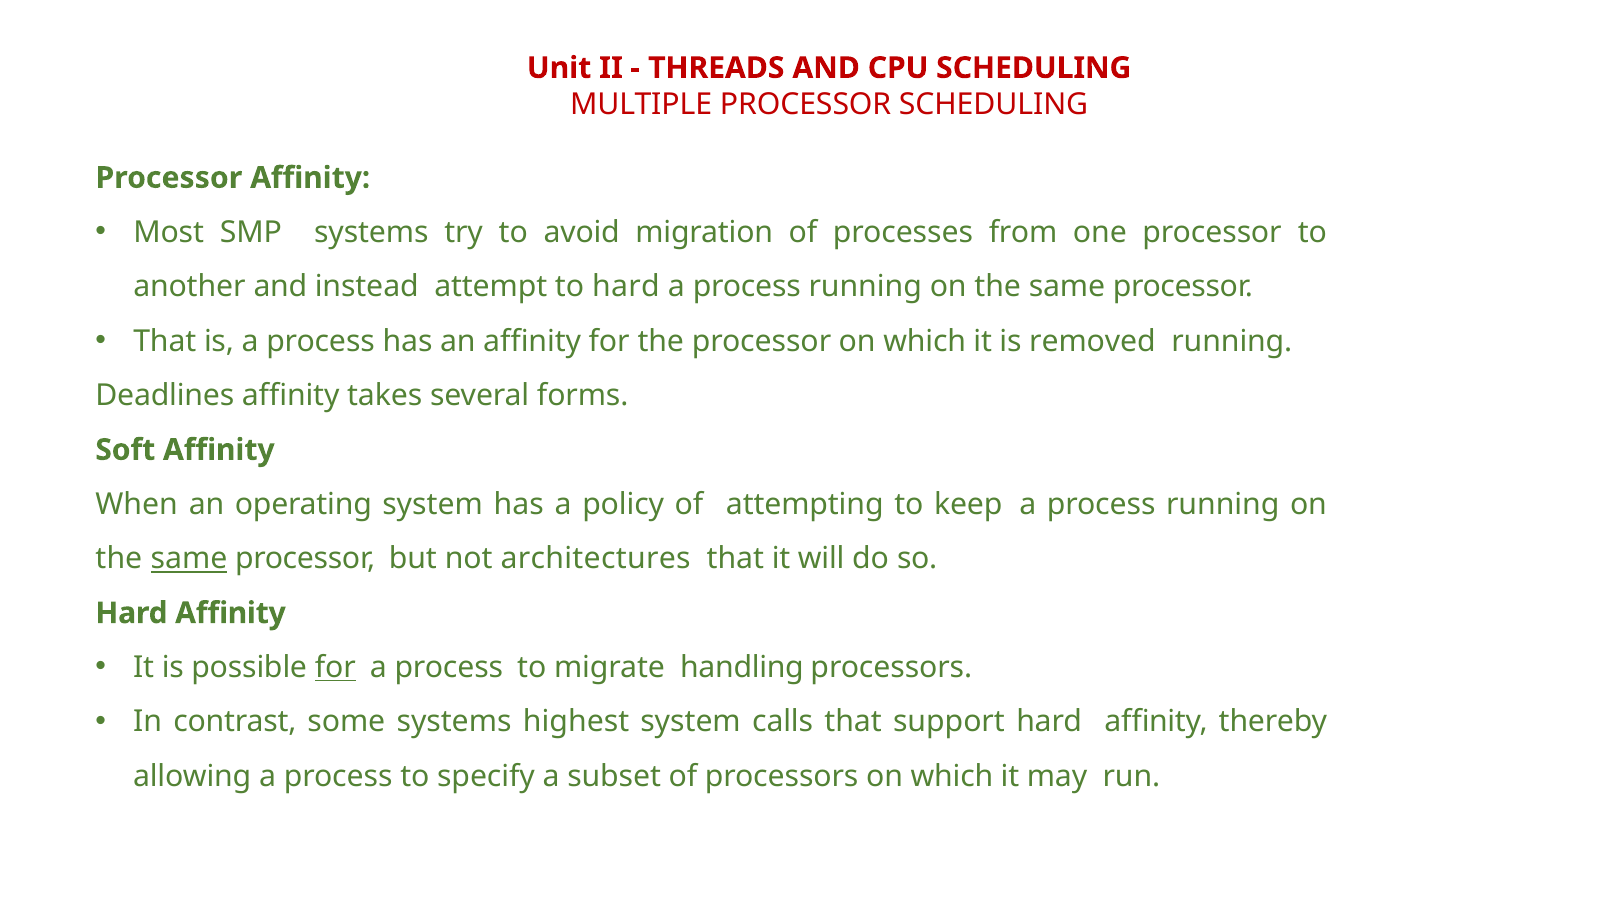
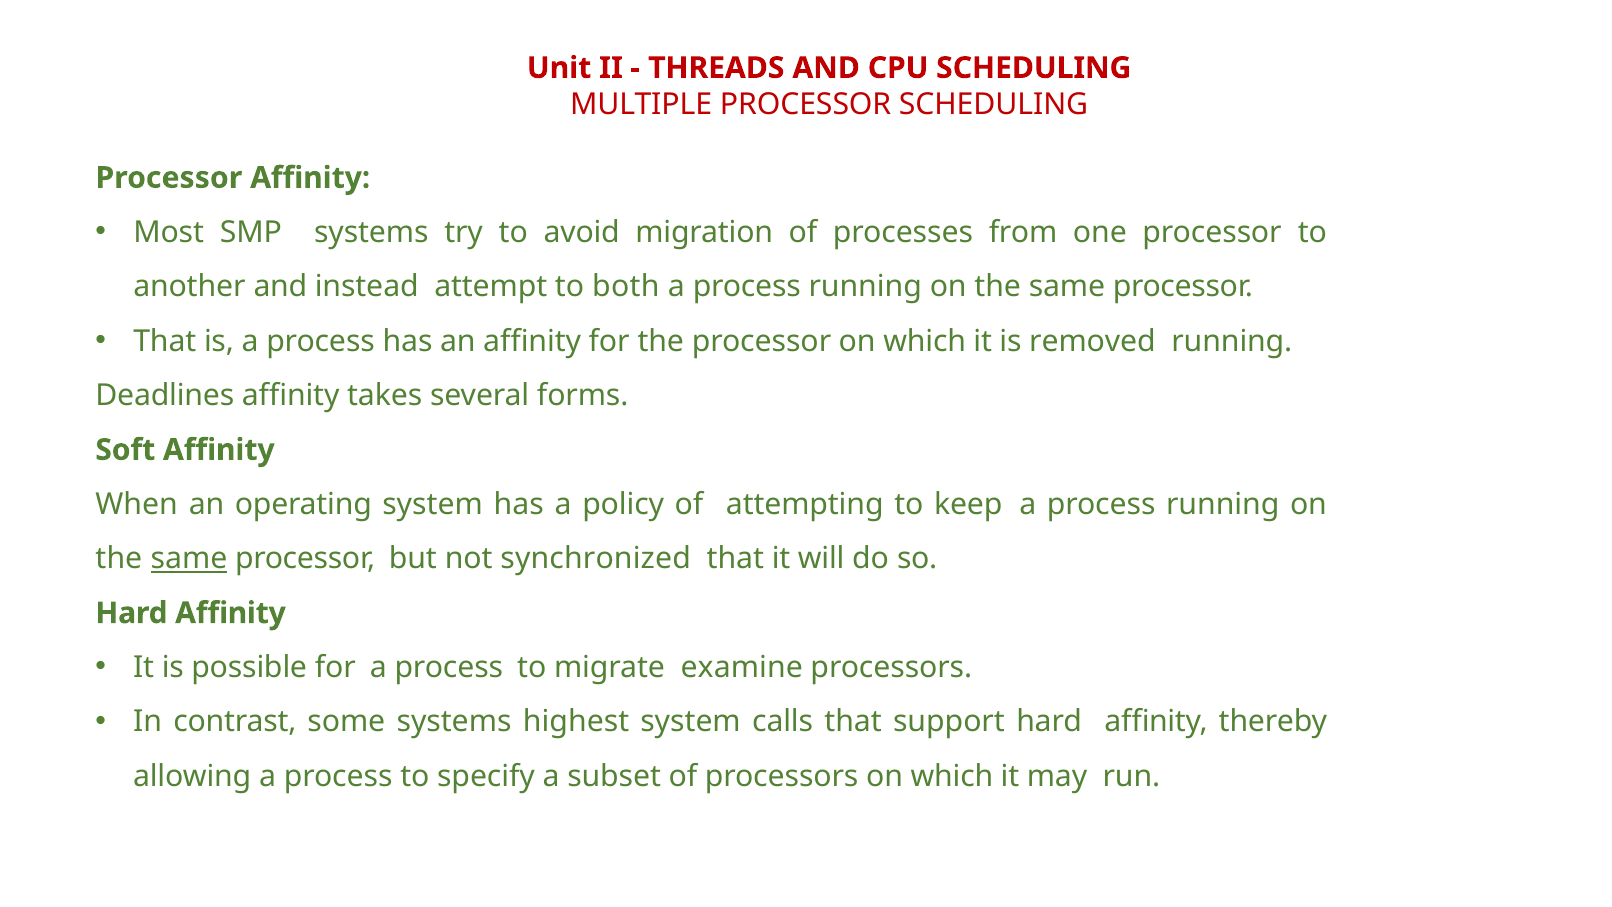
to hard: hard -> both (626, 287)
architectures: architectures -> synchronized (596, 559)
for underline: present -> none (335, 667)
handling: handling -> examine (742, 667)
